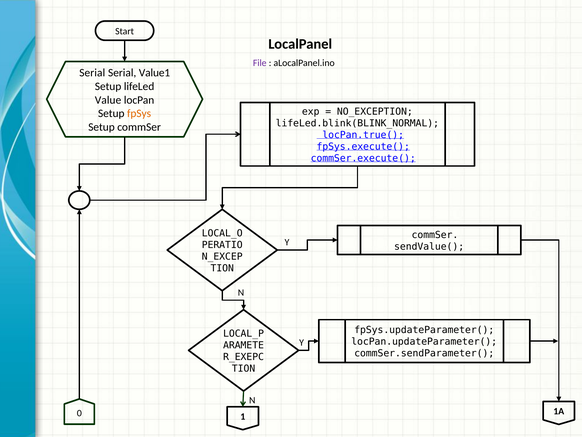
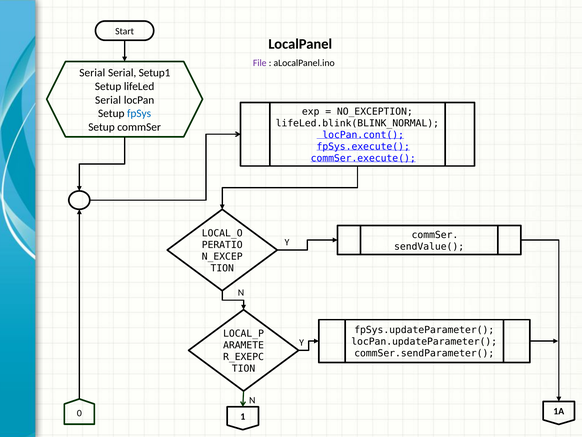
Value1: Value1 -> Setup1 (155, 73)
Value: Value -> Serial (108, 100)
fpSys colour: orange -> blue (139, 113)
locPan.true(: locPan.true( -> locPan.cont( (363, 135)
